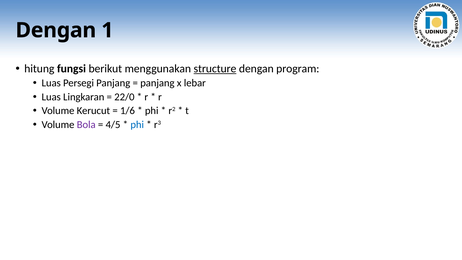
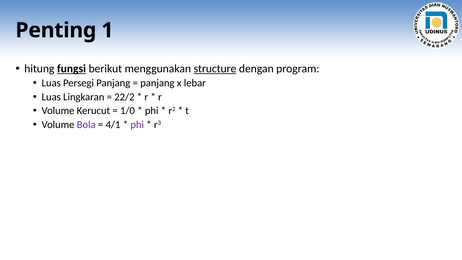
Dengan: Dengan -> Penting (56, 30)
fungsi underline: none -> present (72, 69)
22/0: 22/0 -> 22/2 (124, 97)
1/6: 1/6 -> 1/0 (128, 111)
4/5: 4/5 -> 4/1 (113, 125)
phi colour: blue -> purple (137, 125)
